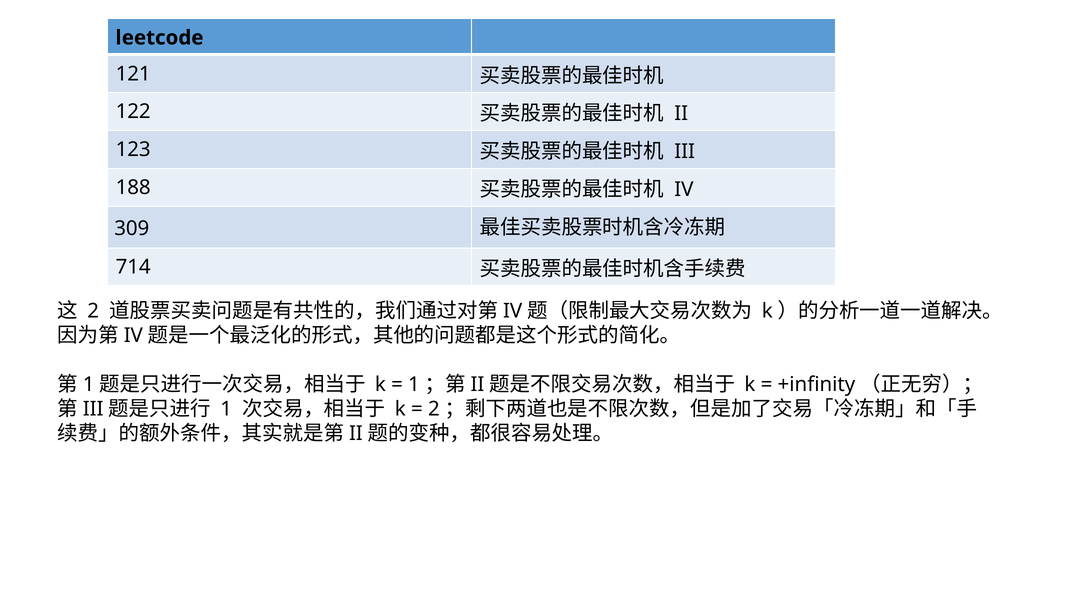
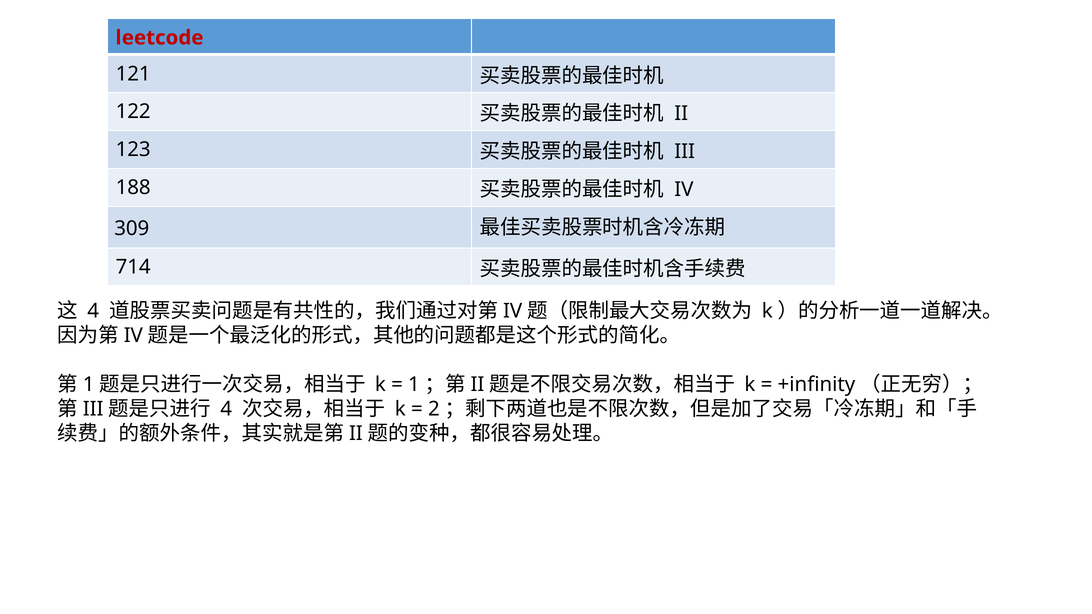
leetcode colour: black -> red (160, 38)
2: 2 -> 4 (93, 311)
1: 1 -> 4 (226, 409)
